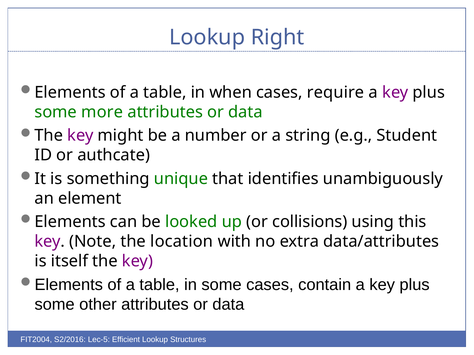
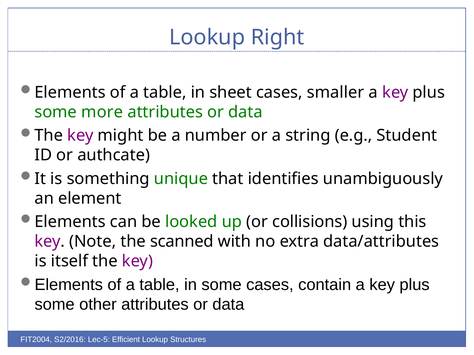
when: when -> sheet (231, 93)
require: require -> smaller (336, 93)
location: location -> scanned (182, 242)
